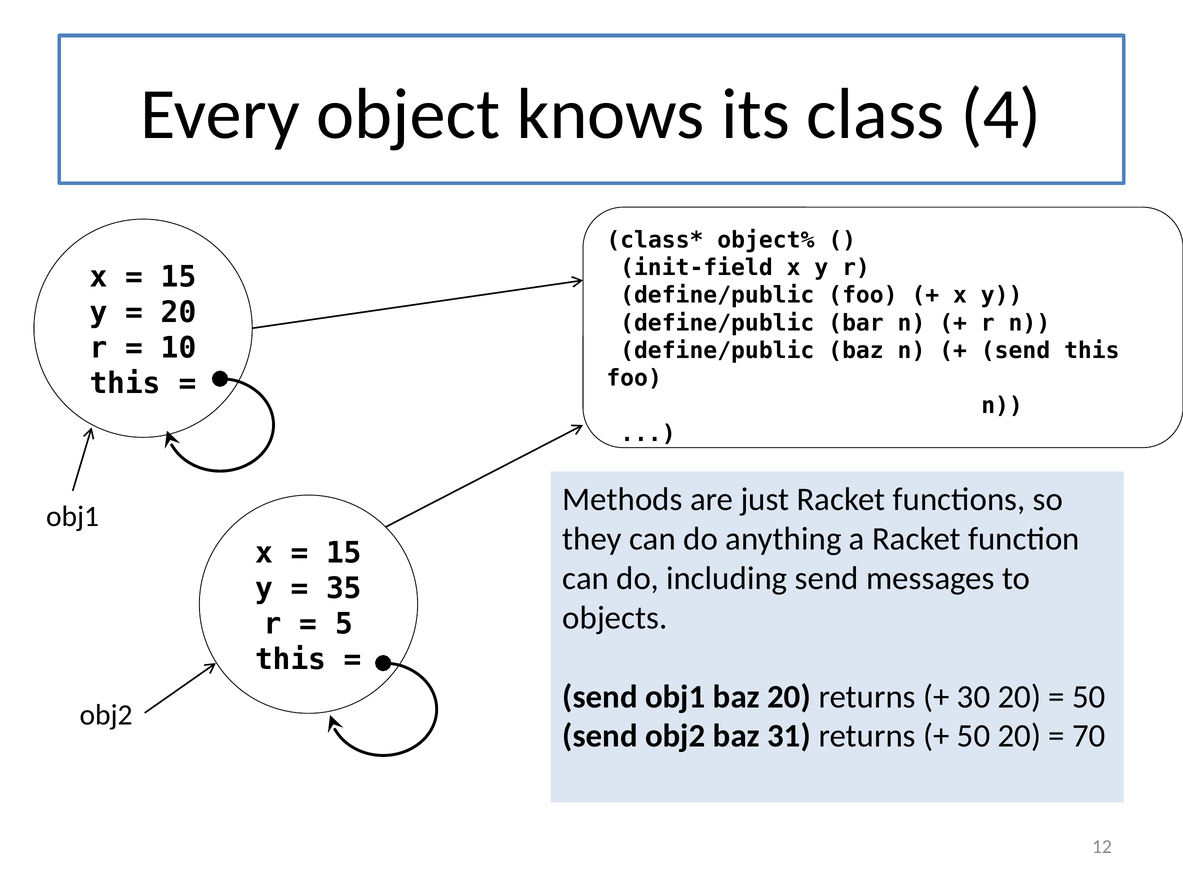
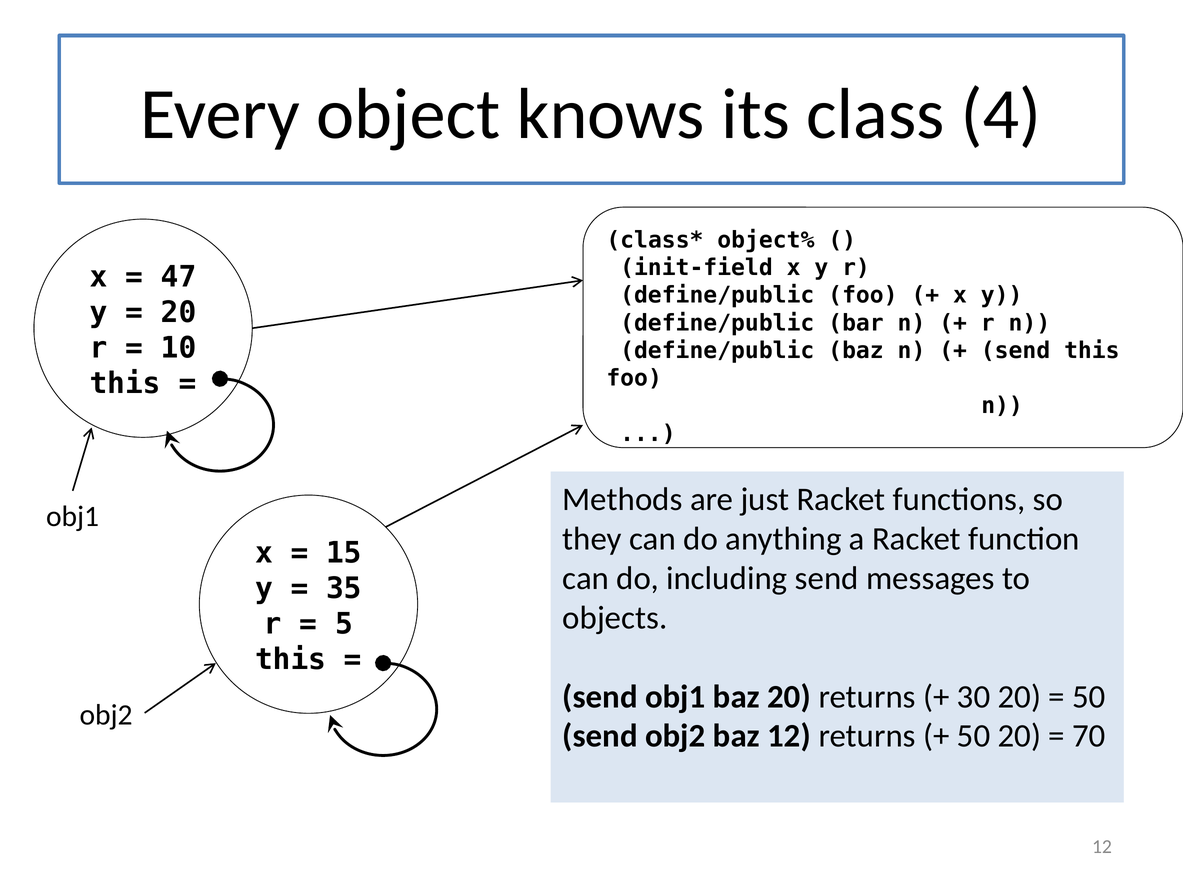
15: 15 -> 47 (179, 277)
baz 31: 31 -> 12 (789, 736)
